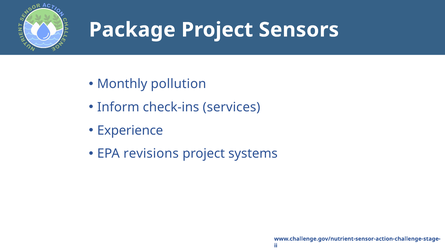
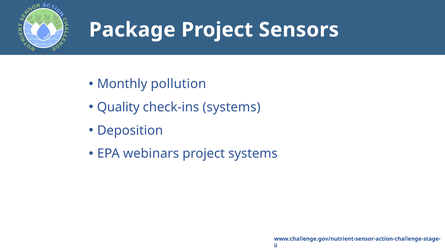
Inform: Inform -> Quality (118, 107)
check-ins services: services -> systems (232, 107)
Experience: Experience -> Deposition (130, 131)
revisions: revisions -> webinars (151, 154)
